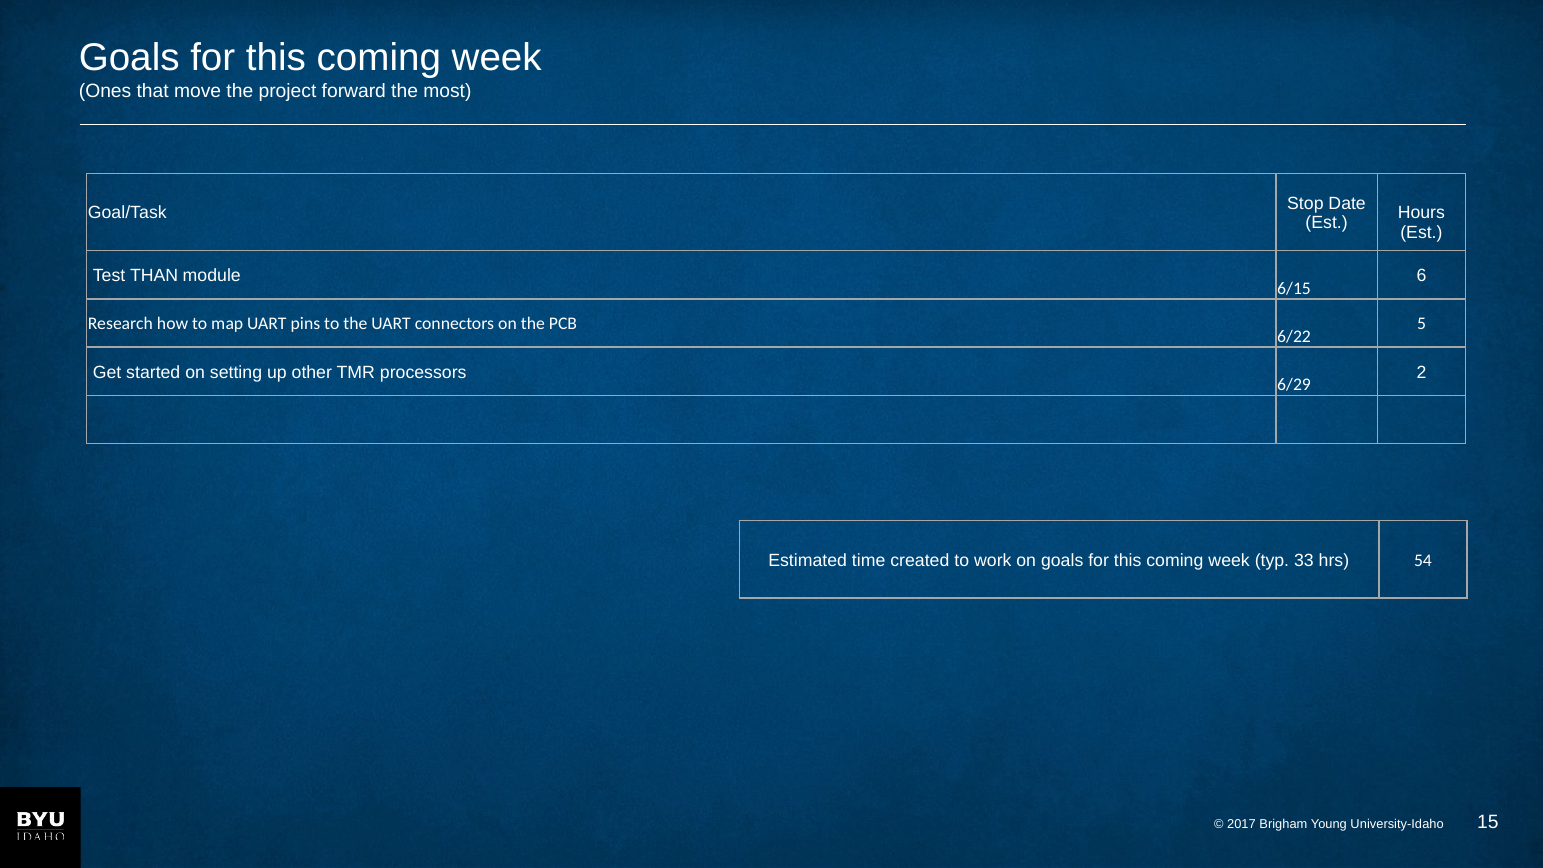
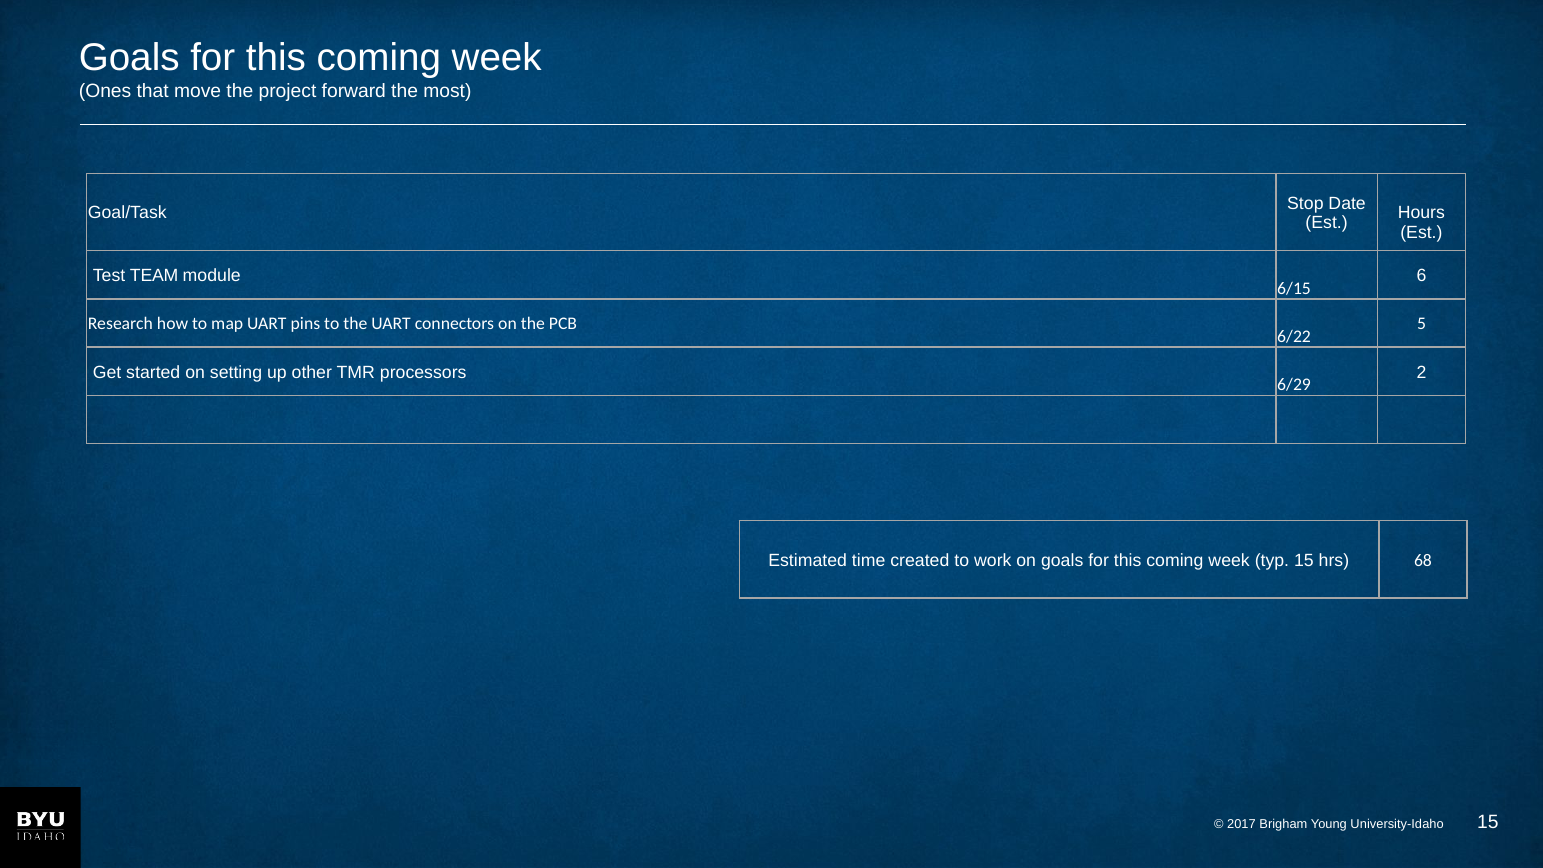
THAN: THAN -> TEAM (154, 276)
typ 33: 33 -> 15 (1304, 560)
54: 54 -> 68 (1423, 560)
